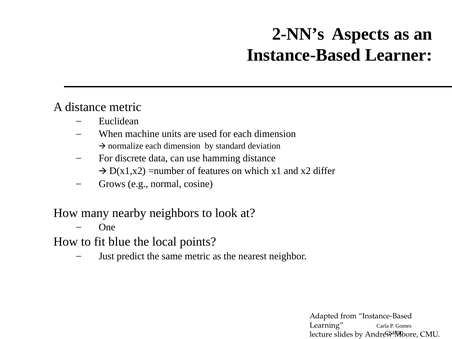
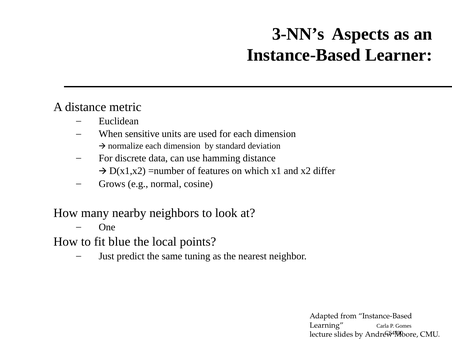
2-NN’s: 2-NN’s -> 3-NN’s (298, 34)
machine: machine -> sensitive (142, 134)
same metric: metric -> tuning (197, 256)
